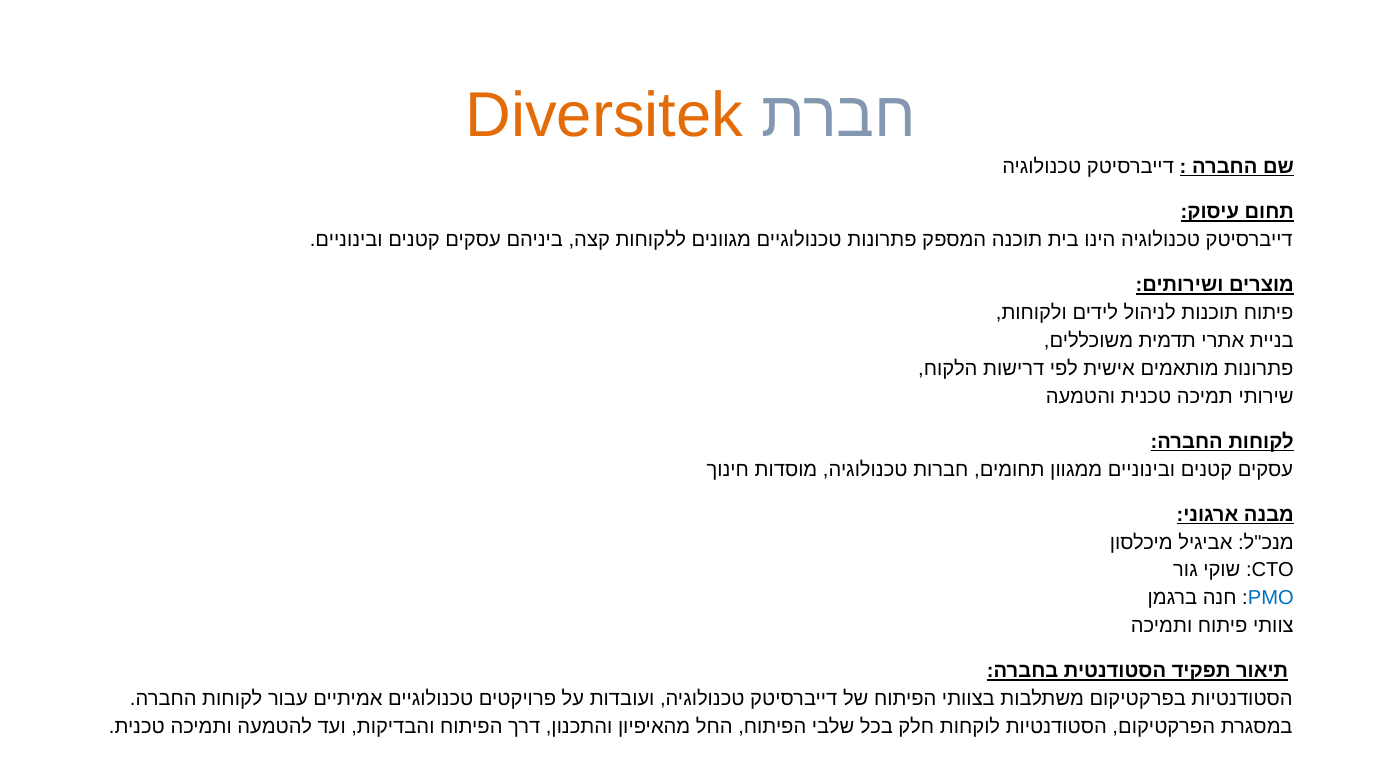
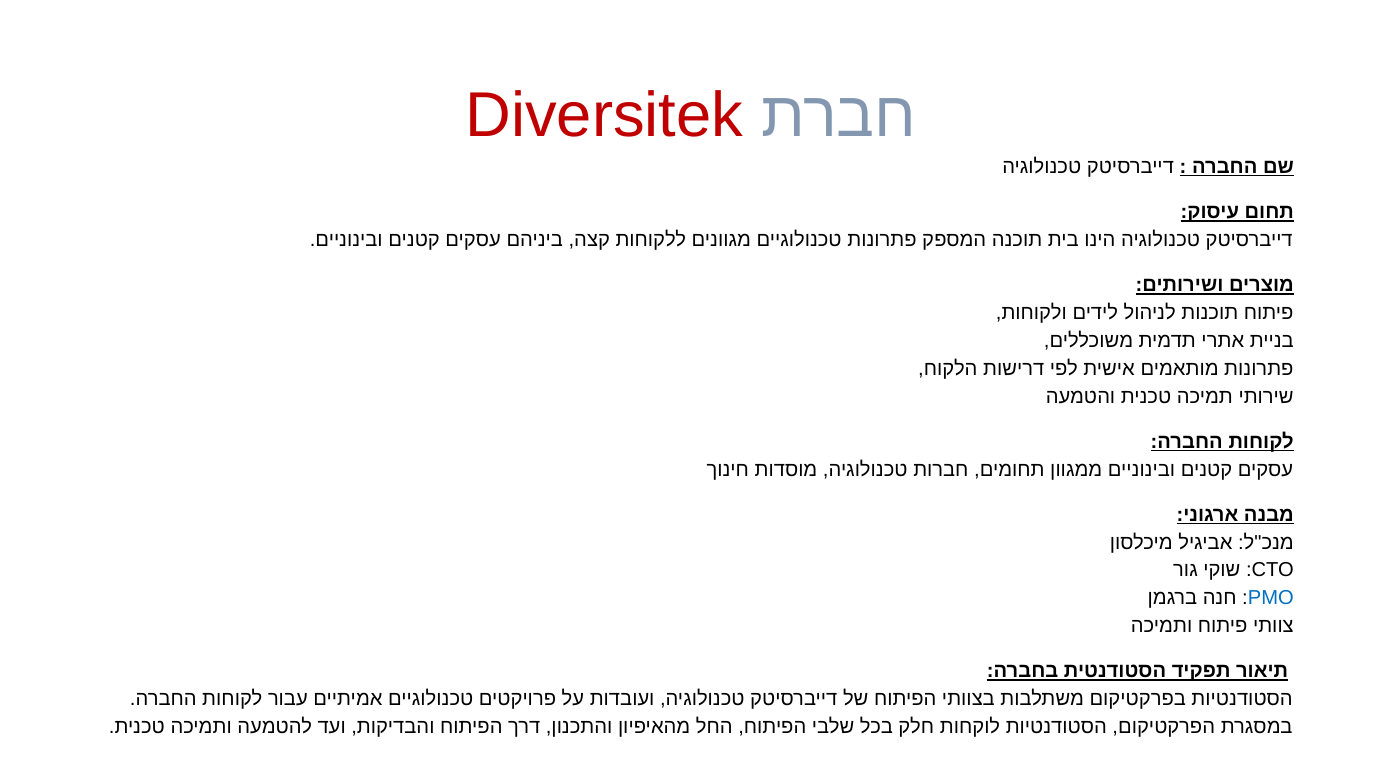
Diversitek colour: orange -> red (604, 116)
